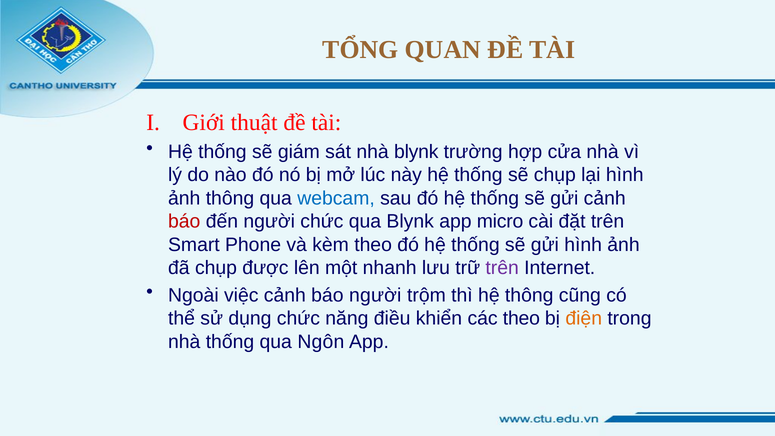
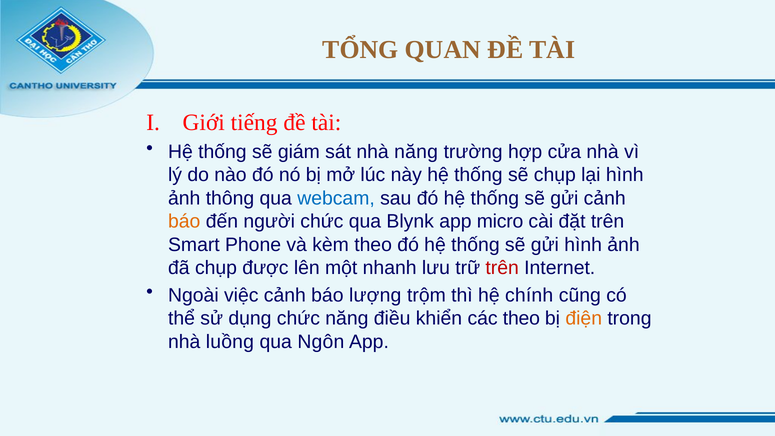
thuật: thuật -> tiếng (254, 122)
nhà blynk: blynk -> năng (416, 152)
báo colour: red -> orange (184, 221)
trên colour: purple -> red (502, 268)
báo người: người -> lượng (375, 295)
hệ thông: thông -> chính (529, 295)
nhà thống: thống -> luồng (230, 342)
